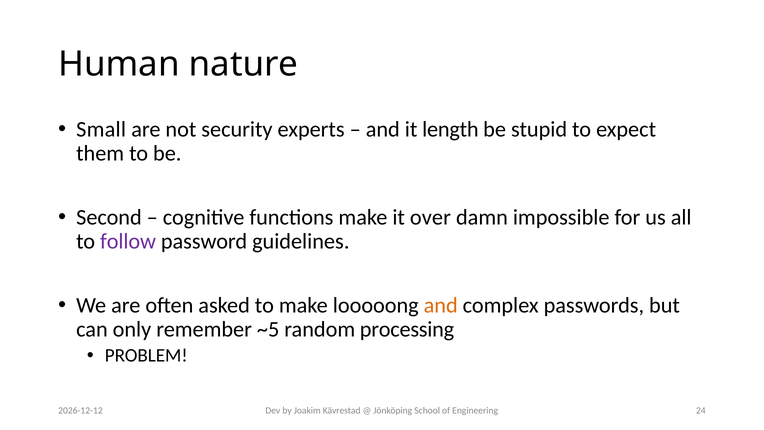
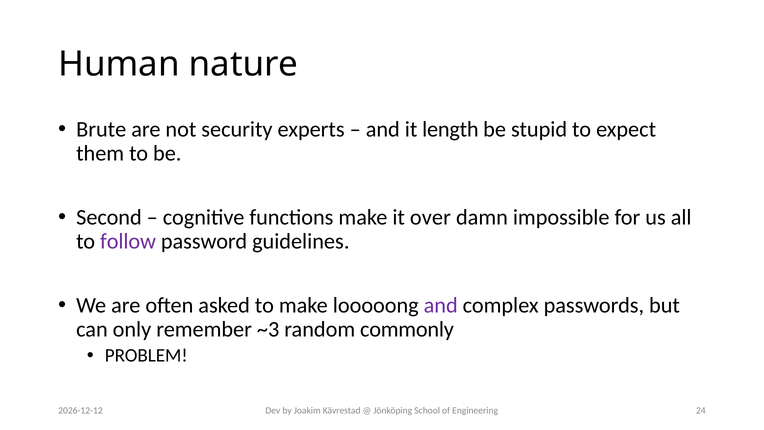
Small: Small -> Brute (101, 129)
and colour: orange -> purple (441, 305)
~5: ~5 -> ~3 (268, 329)
processing: processing -> commonly (407, 329)
